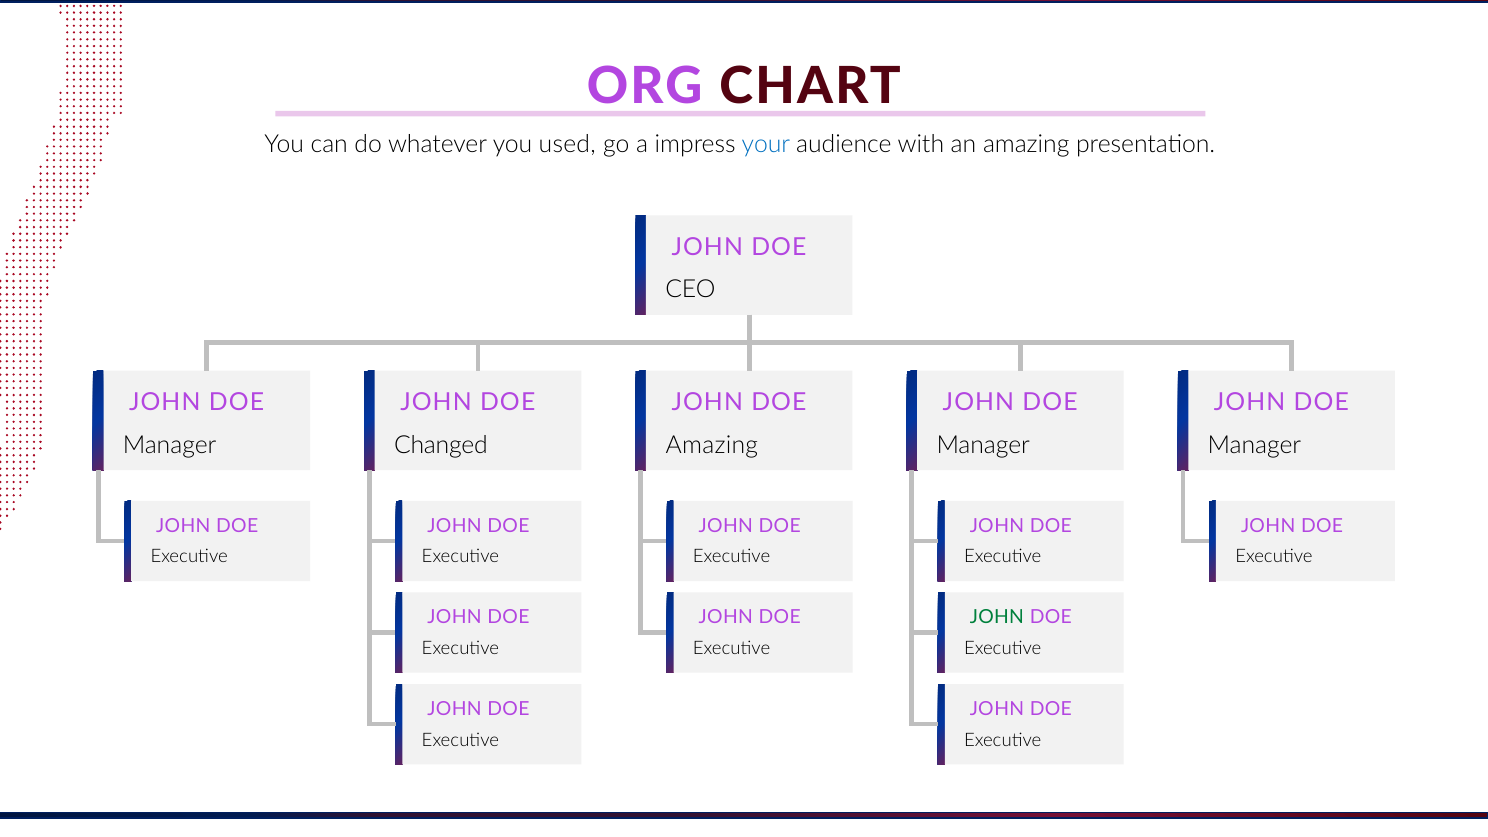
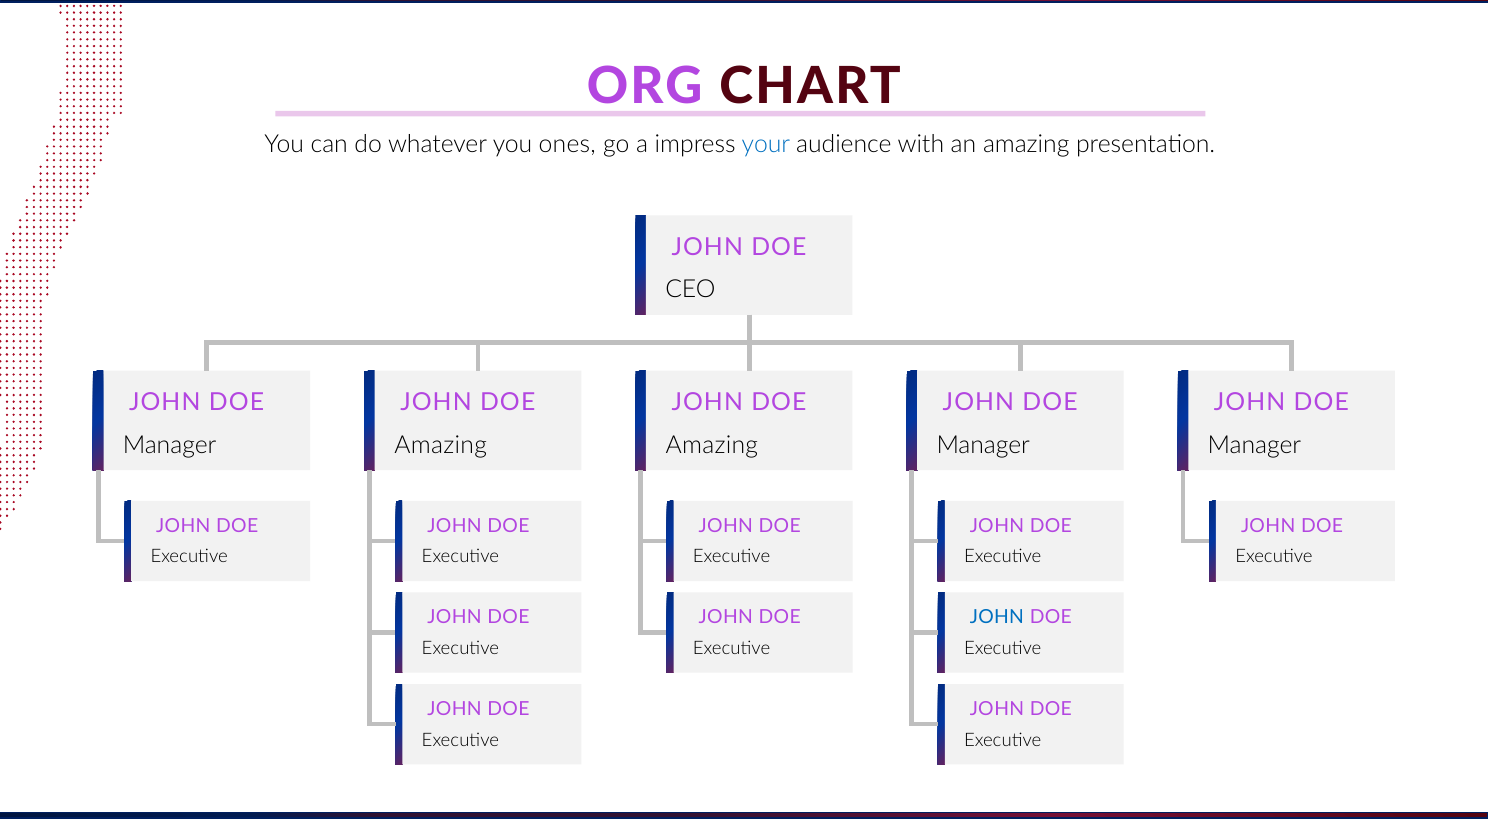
used: used -> ones (567, 144)
Changed: Changed -> Amazing (441, 445)
JOHN colour: green -> blue (997, 617)
